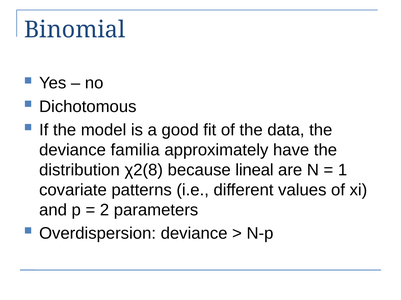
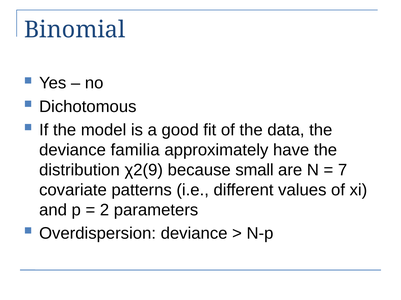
χ2(8: χ2(8 -> χ2(9 (144, 170)
lineal: lineal -> small (254, 170)
1: 1 -> 7 (343, 170)
